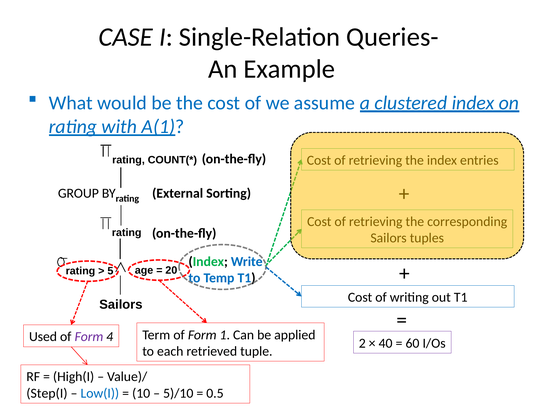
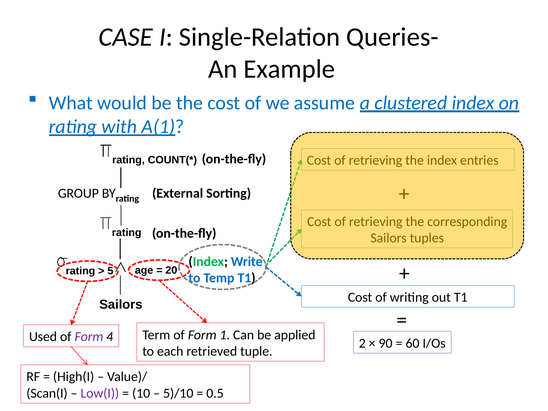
40: 40 -> 90 (386, 343)
Step(I: Step(I -> Scan(I (47, 393)
Low(I colour: blue -> purple (100, 393)
